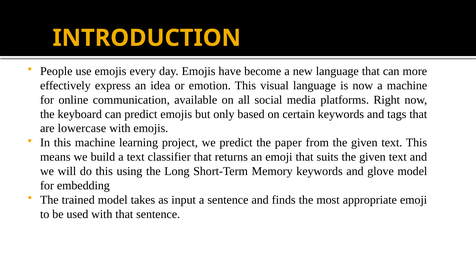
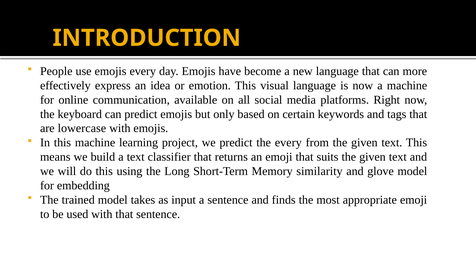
the paper: paper -> every (288, 143)
Memory keywords: keywords -> similarity (319, 171)
